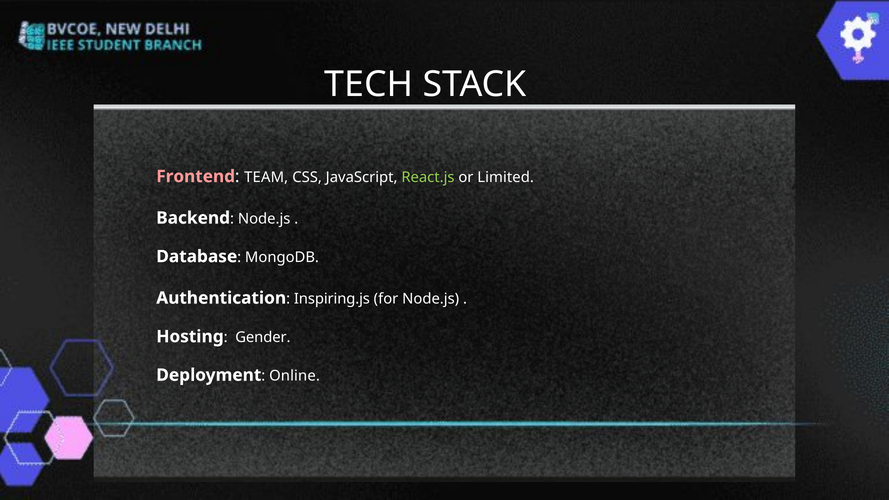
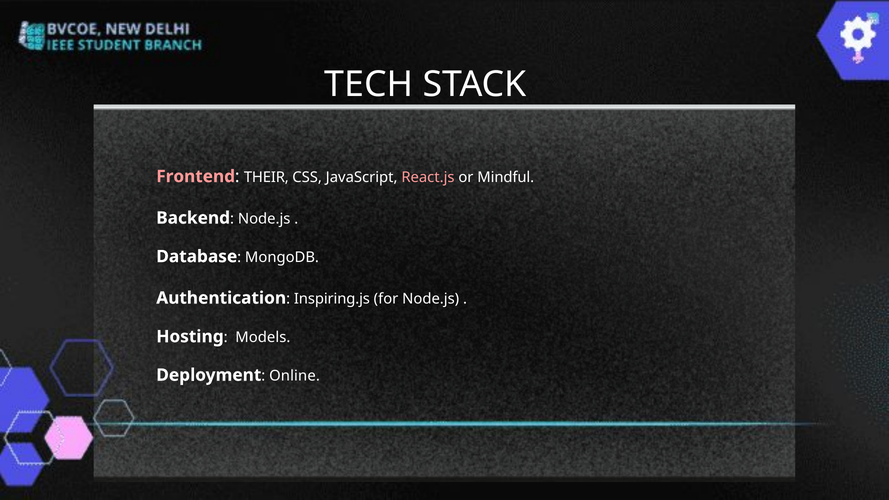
TEAM: TEAM -> THEIR (266, 177)
React.js colour: light green -> pink (428, 177)
Limited: Limited -> Mindful (506, 177)
Gender: Gender -> Models (263, 337)
